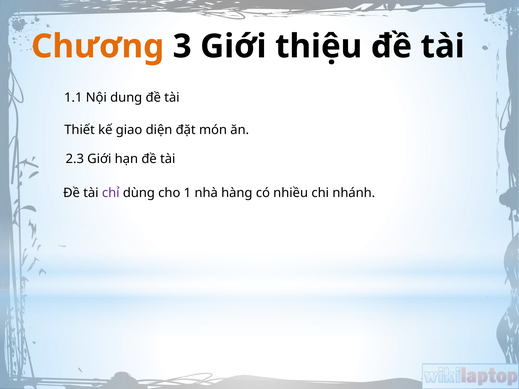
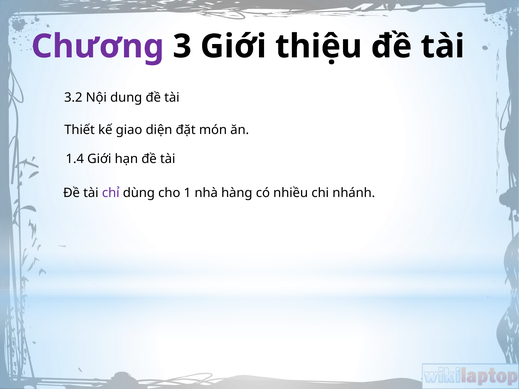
Chương colour: orange -> purple (98, 46)
1.1: 1.1 -> 3.2 (73, 98)
2.3: 2.3 -> 1.4 (75, 159)
